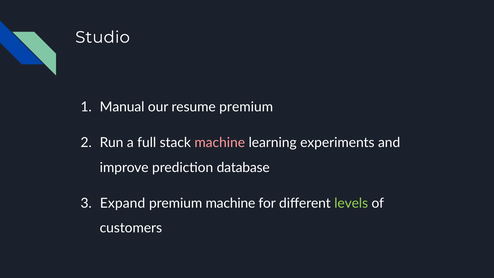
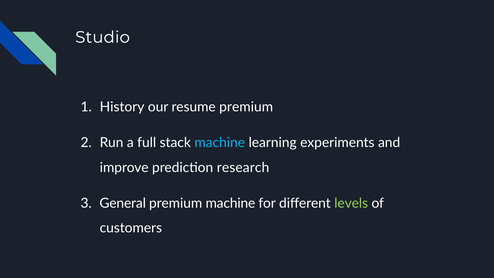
Manual: Manual -> History (122, 107)
machine colour: pink -> light blue (220, 143)
database: database -> research (243, 167)
Expand: Expand -> General (123, 203)
